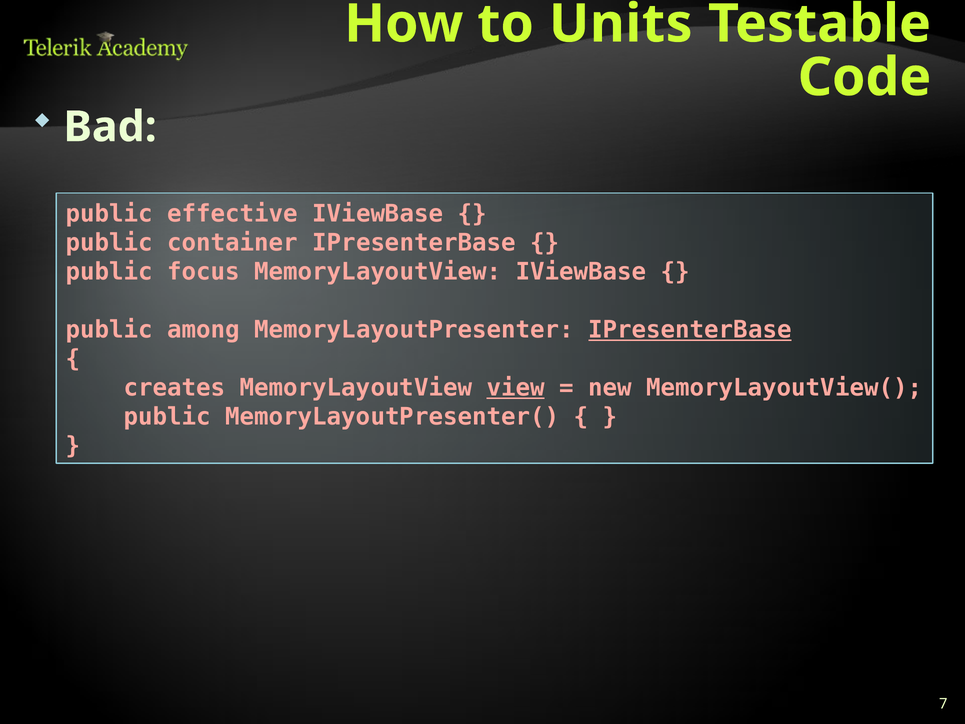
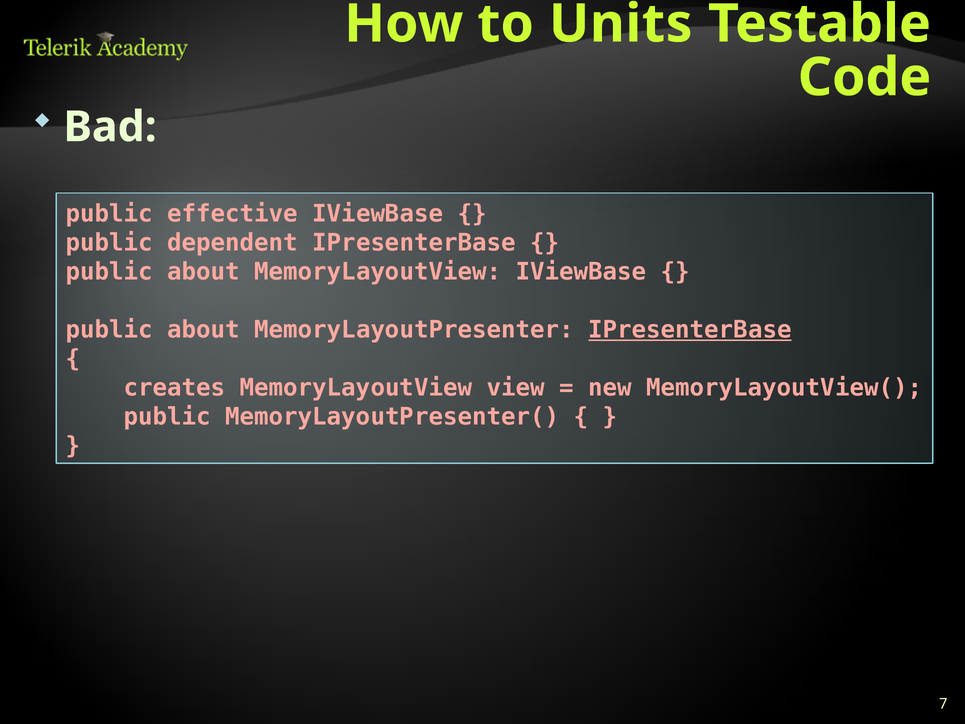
container: container -> dependent (233, 243)
focus: focus -> about (204, 272)
among: among -> about (204, 330)
view underline: present -> none (516, 388)
